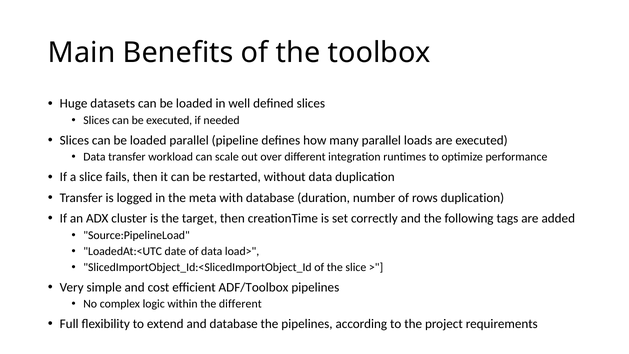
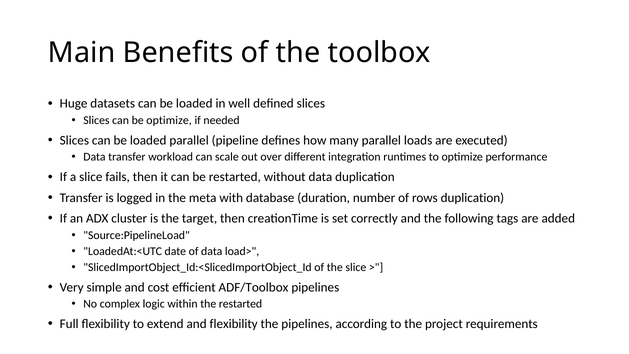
be executed: executed -> optimize (169, 120)
the different: different -> restarted (240, 304)
and database: database -> flexibility (234, 324)
